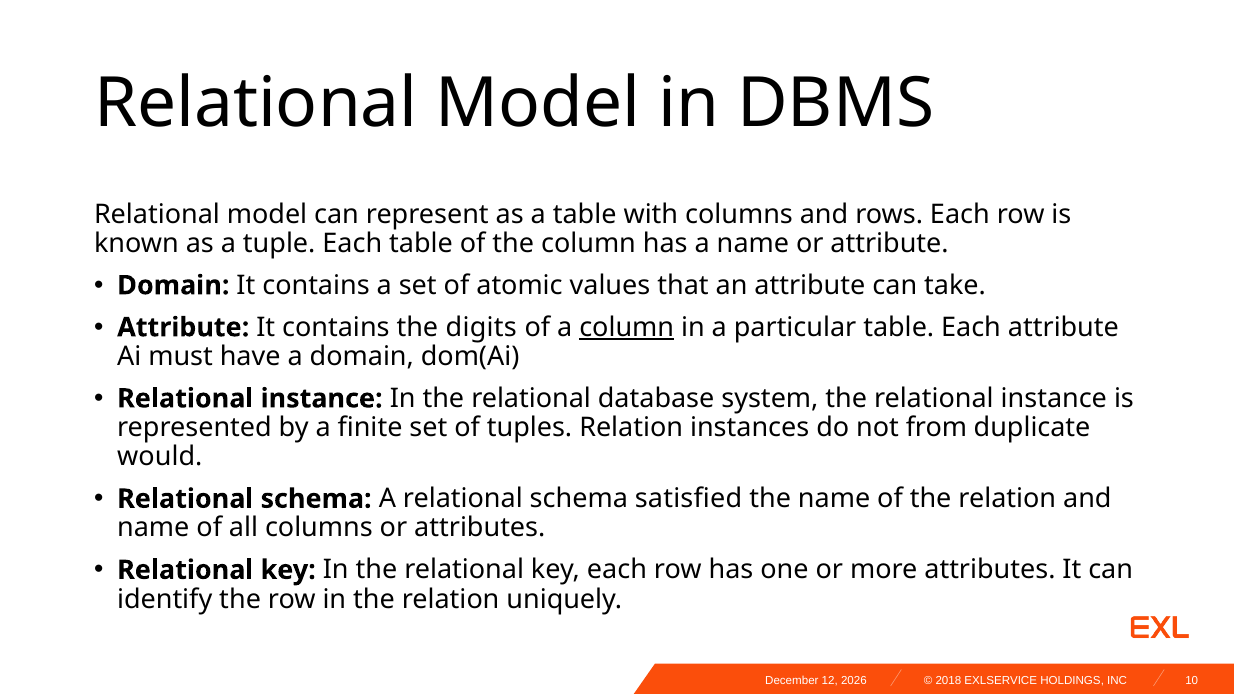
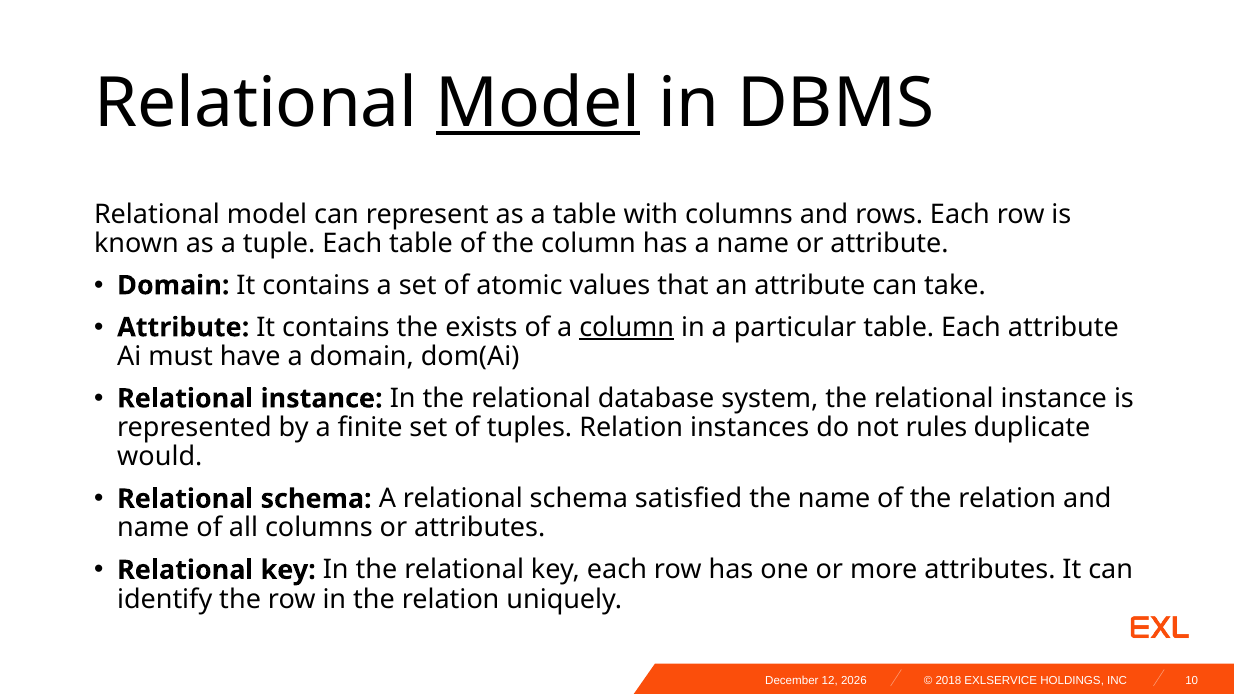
Model underline: none -> present (538, 104)
digits: digits -> exists (481, 327)
from: from -> rules (936, 428)
